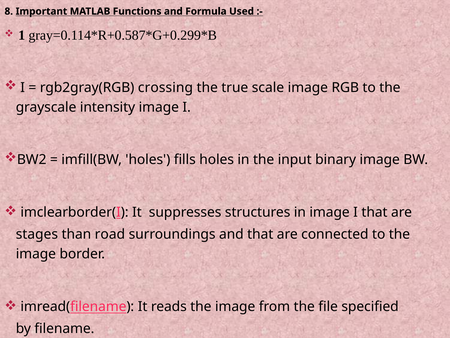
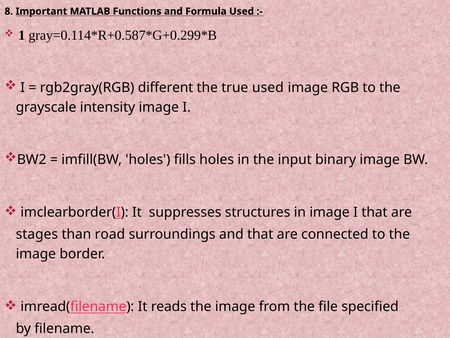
crossing: crossing -> different (166, 87)
true scale: scale -> used (268, 87)
